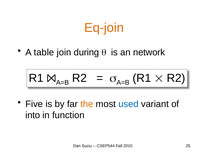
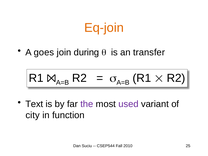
table: table -> goes (44, 52)
network: network -> transfer (149, 52)
Five: Five -> Text (34, 104)
the colour: orange -> purple (87, 104)
used colour: blue -> purple (128, 104)
into: into -> city (33, 115)
